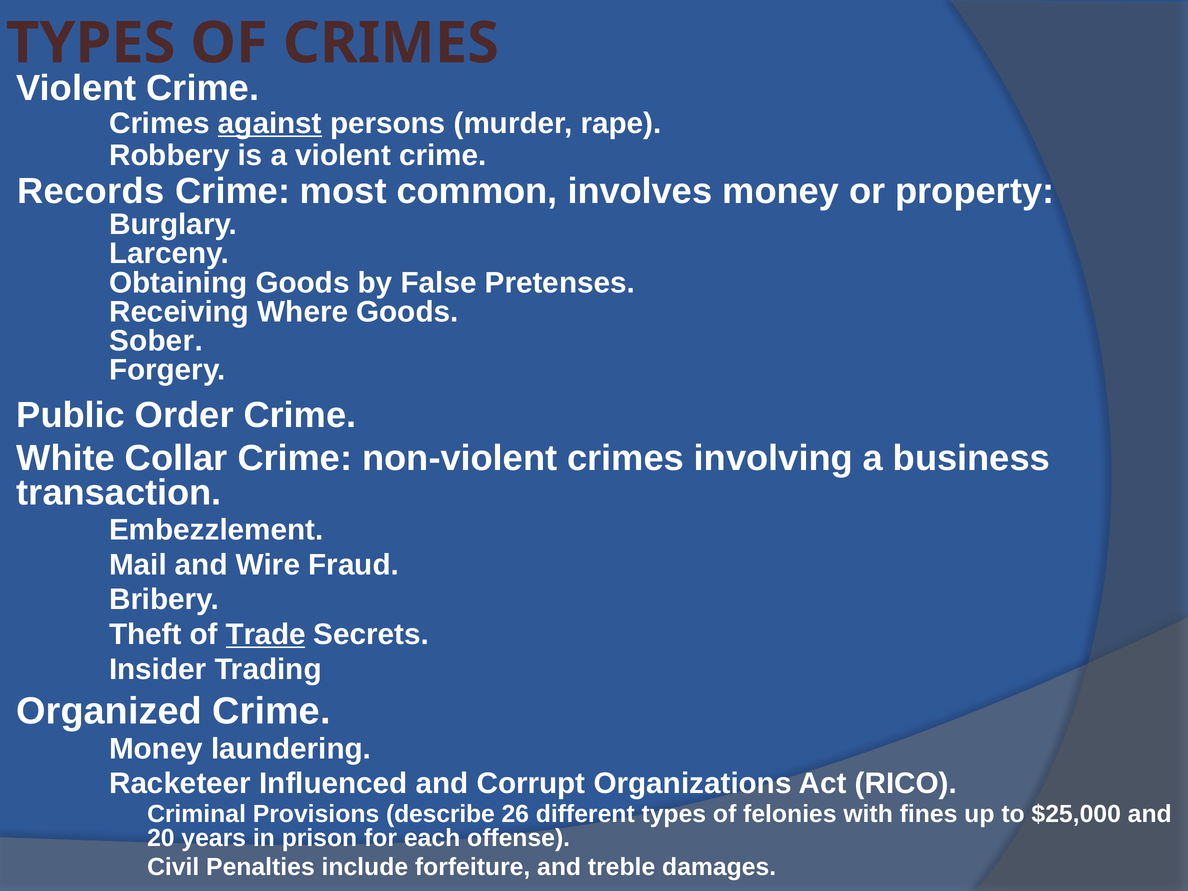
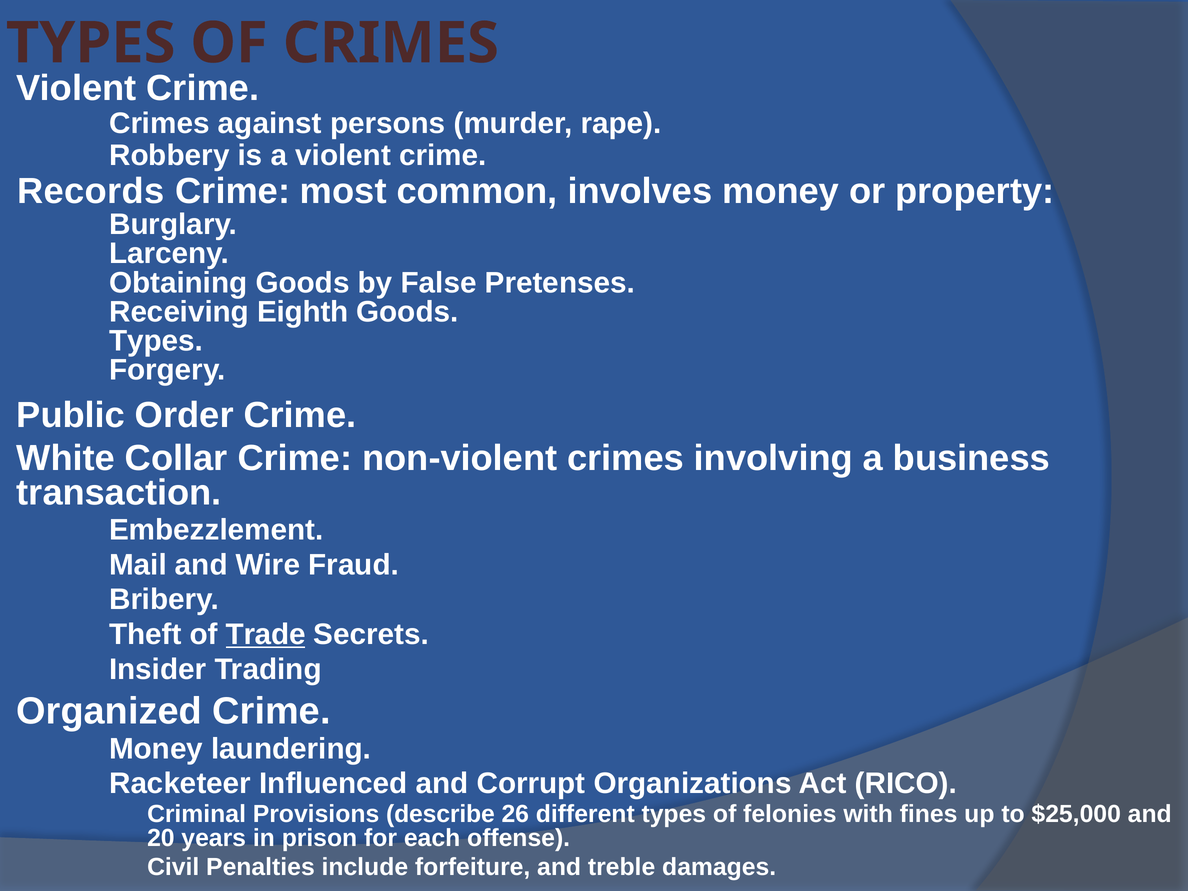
against underline: present -> none (270, 124)
Where: Where -> Eighth (303, 312)
Sober: Sober -> Types (156, 341)
